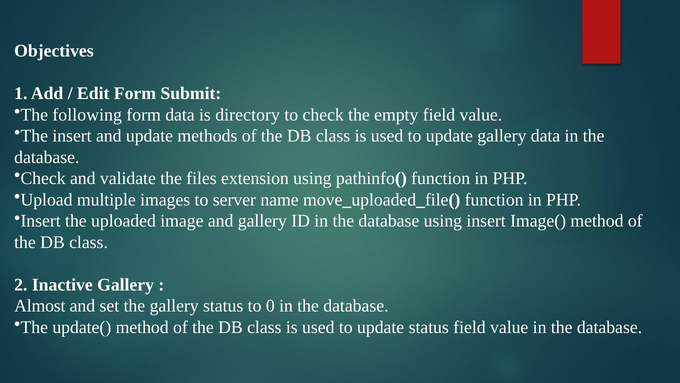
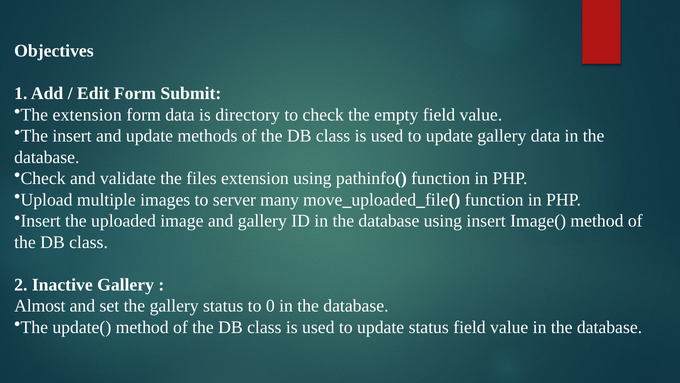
The following: following -> extension (87, 115)
name: name -> many (280, 200)
